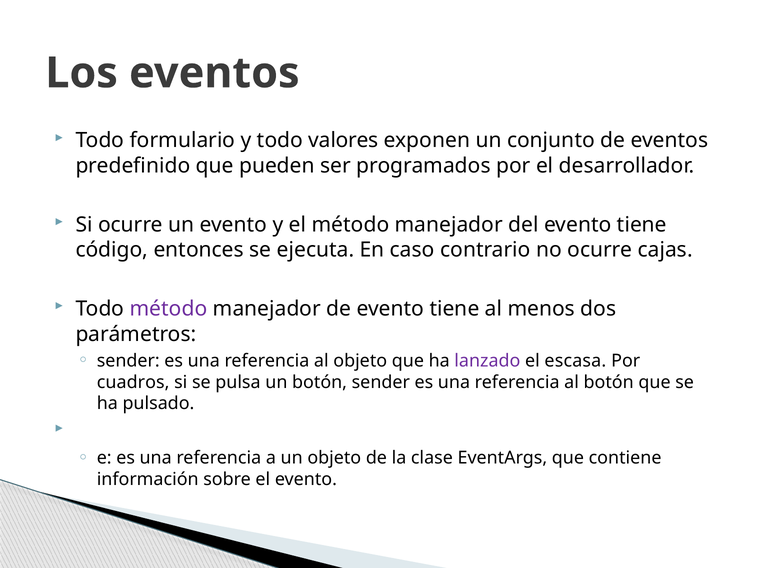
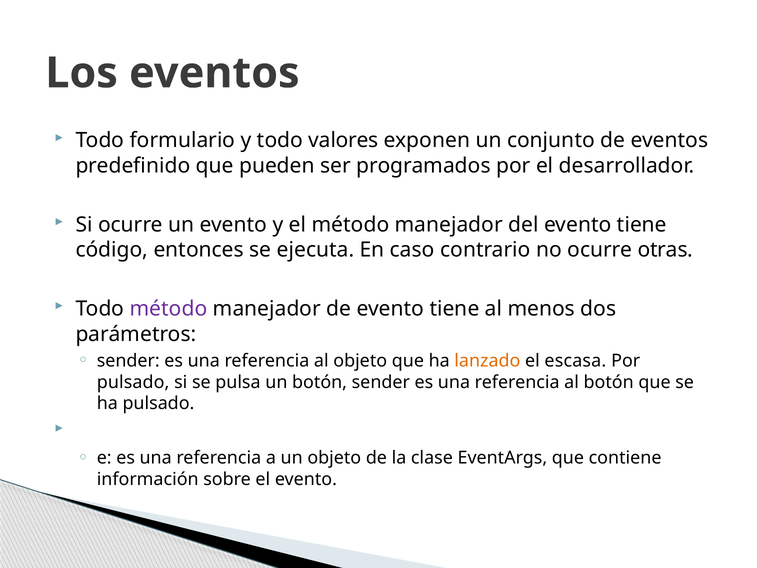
cajas: cajas -> otras (665, 250)
lanzado colour: purple -> orange (487, 360)
cuadros: cuadros -> pulsado (133, 382)
